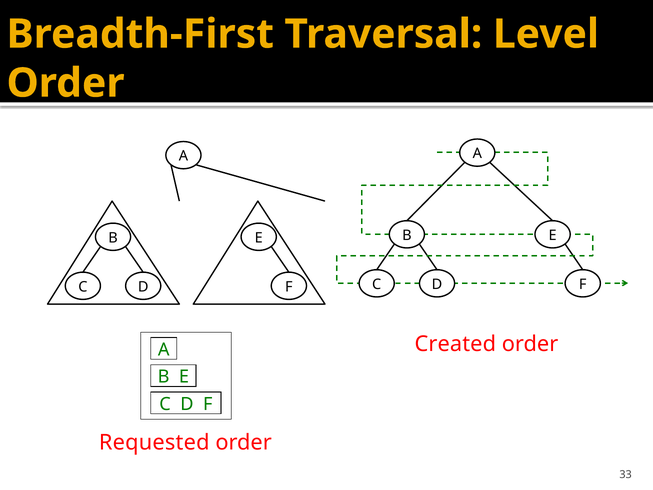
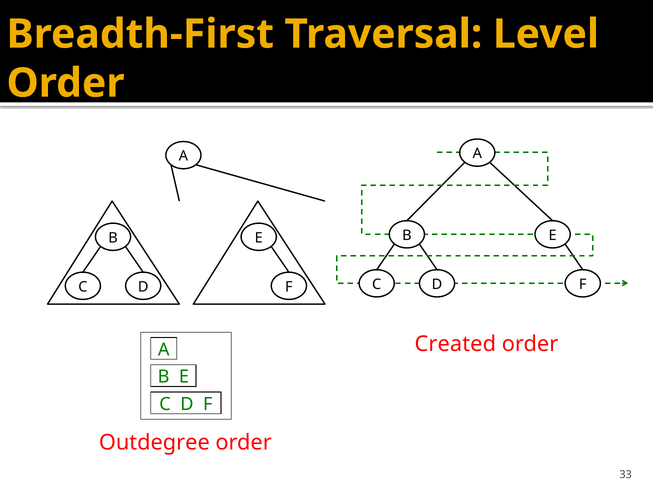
Requested: Requested -> Outdegree (154, 442)
